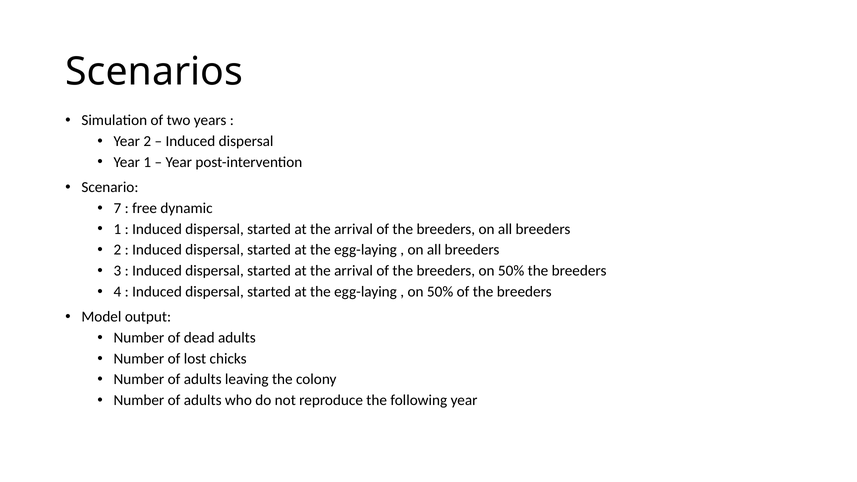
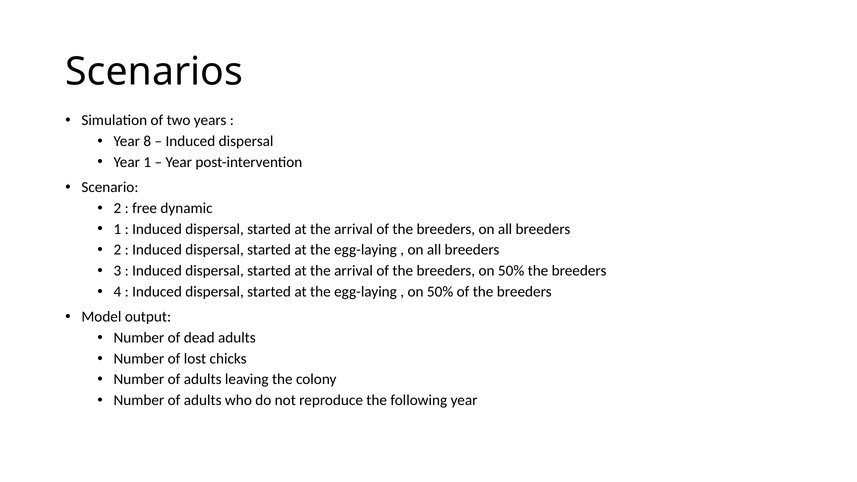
Year 2: 2 -> 8 (147, 141)
7: 7 -> 2 (117, 208)
